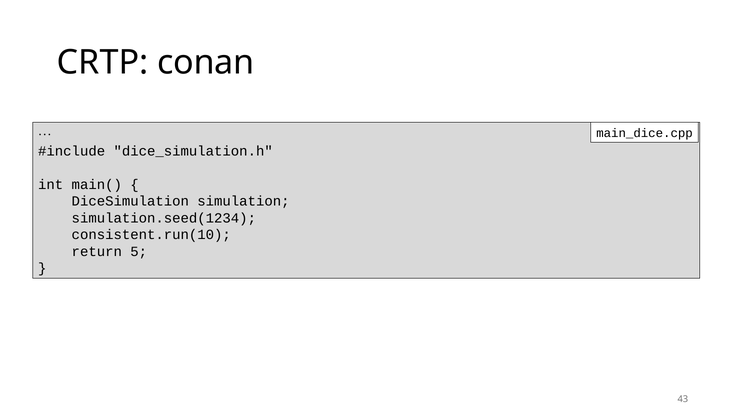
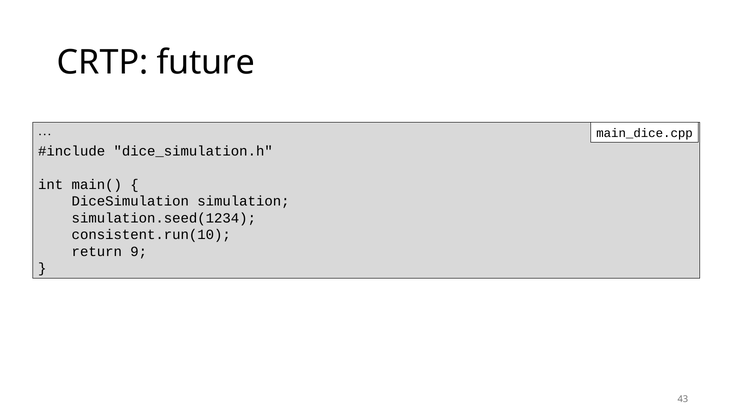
conan: conan -> future (206, 63)
5: 5 -> 9 (139, 252)
